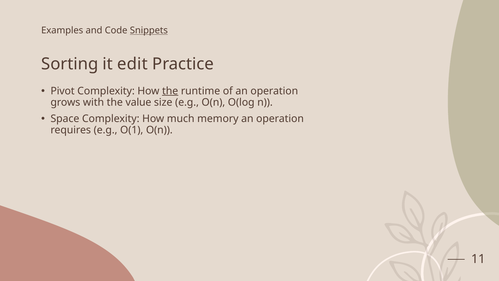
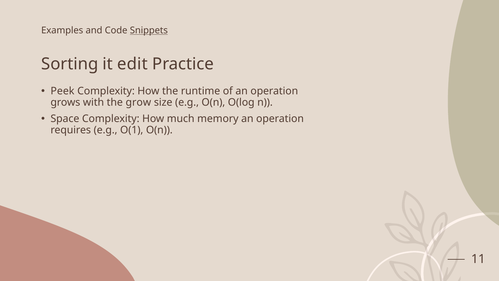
Pivot: Pivot -> Peek (63, 91)
the underline: present -> none (170, 91)
value: value -> grow (138, 102)
